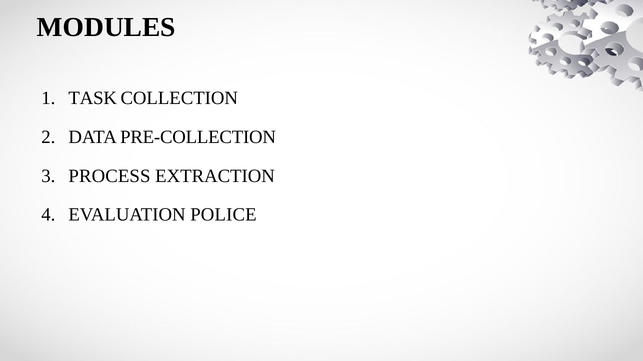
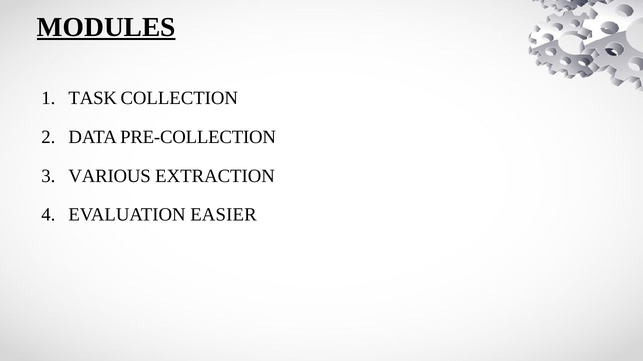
MODULES underline: none -> present (106, 27)
PROCESS: PROCESS -> VARIOUS (110, 176)
POLICE: POLICE -> EASIER (223, 215)
